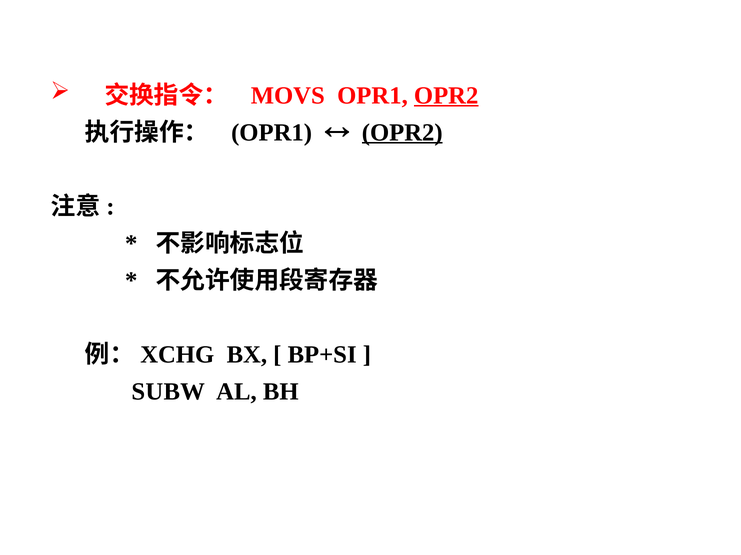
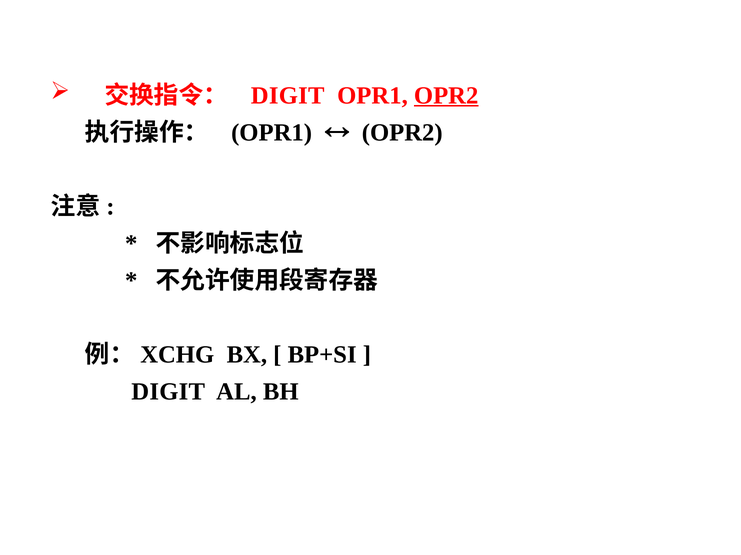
MOVS: MOVS -> DIGIT (288, 95)
OPR2 underline: present -> none (402, 133)
SUBW: SUBW -> DIGIT (168, 392)
